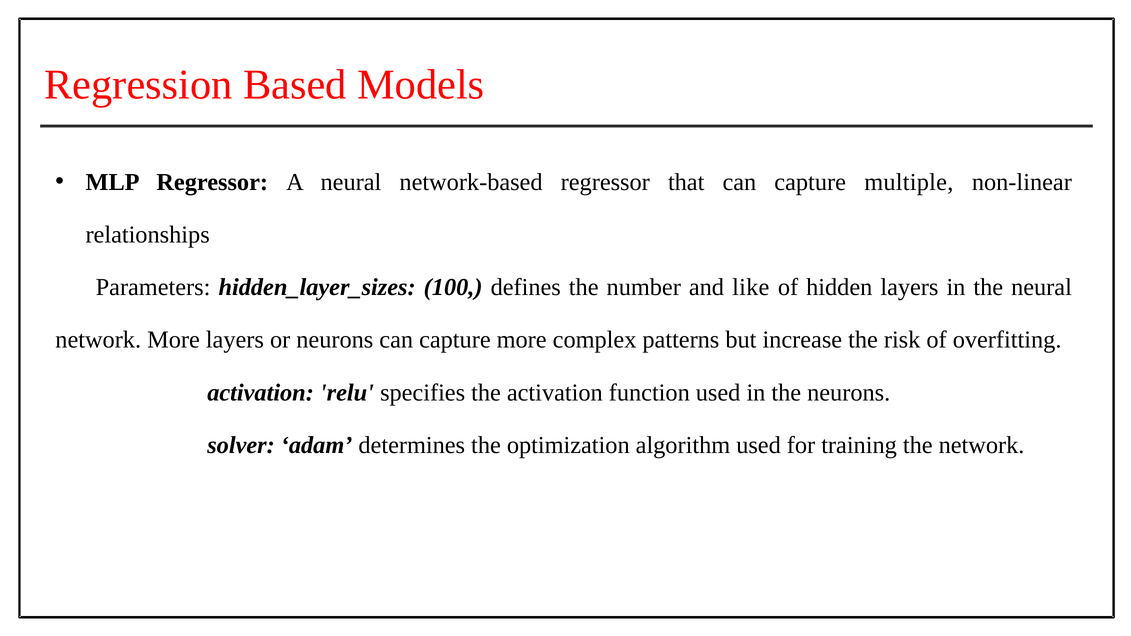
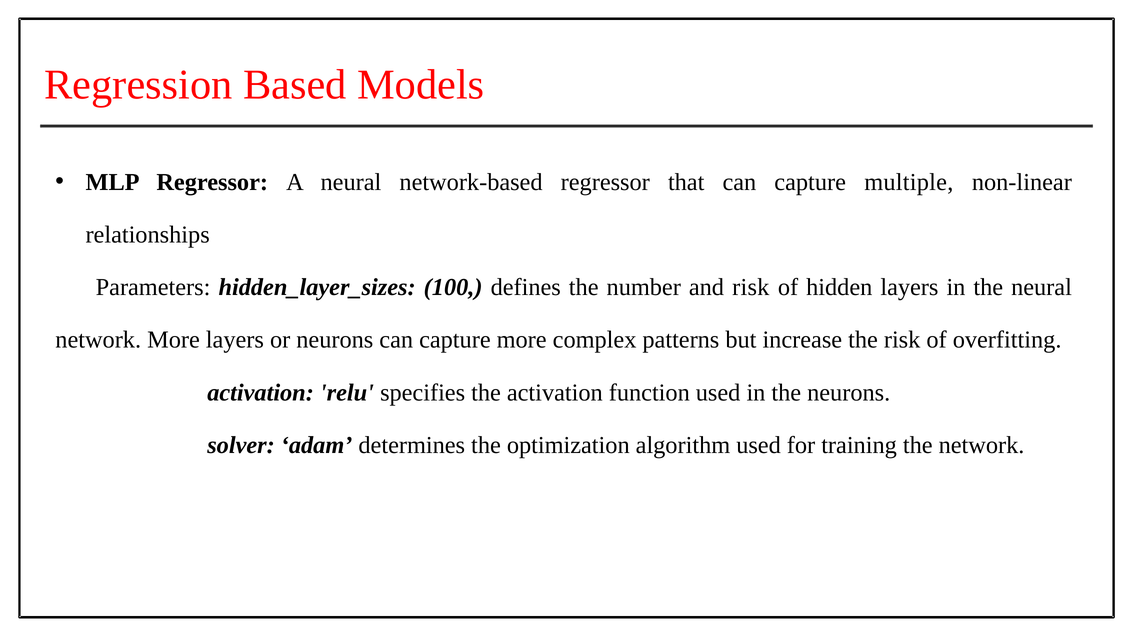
and like: like -> risk (751, 287)
